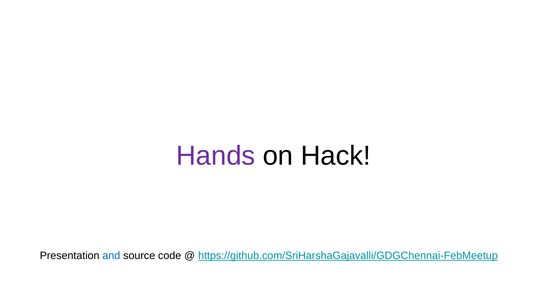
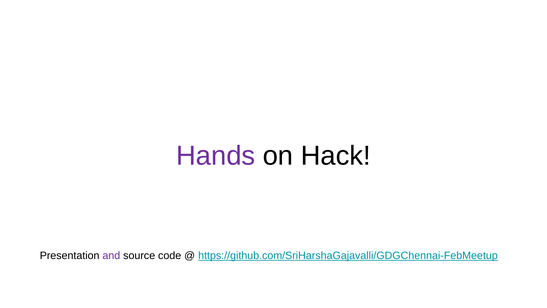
and colour: blue -> purple (111, 255)
